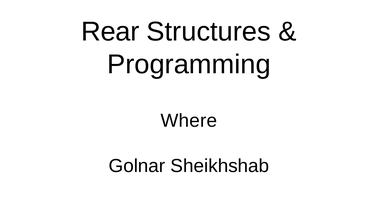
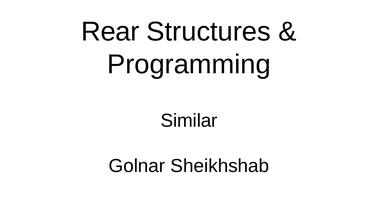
Where: Where -> Similar (189, 121)
